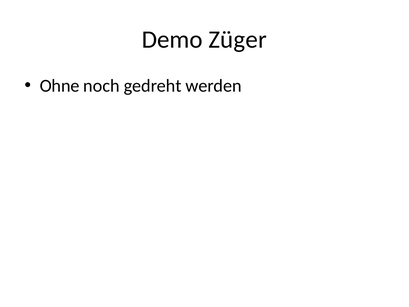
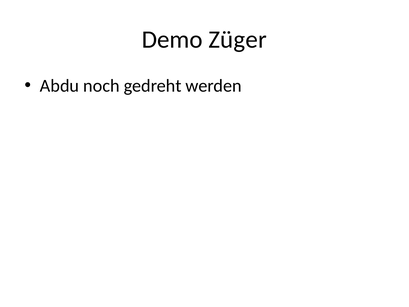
Ohne: Ohne -> Abdu (60, 86)
